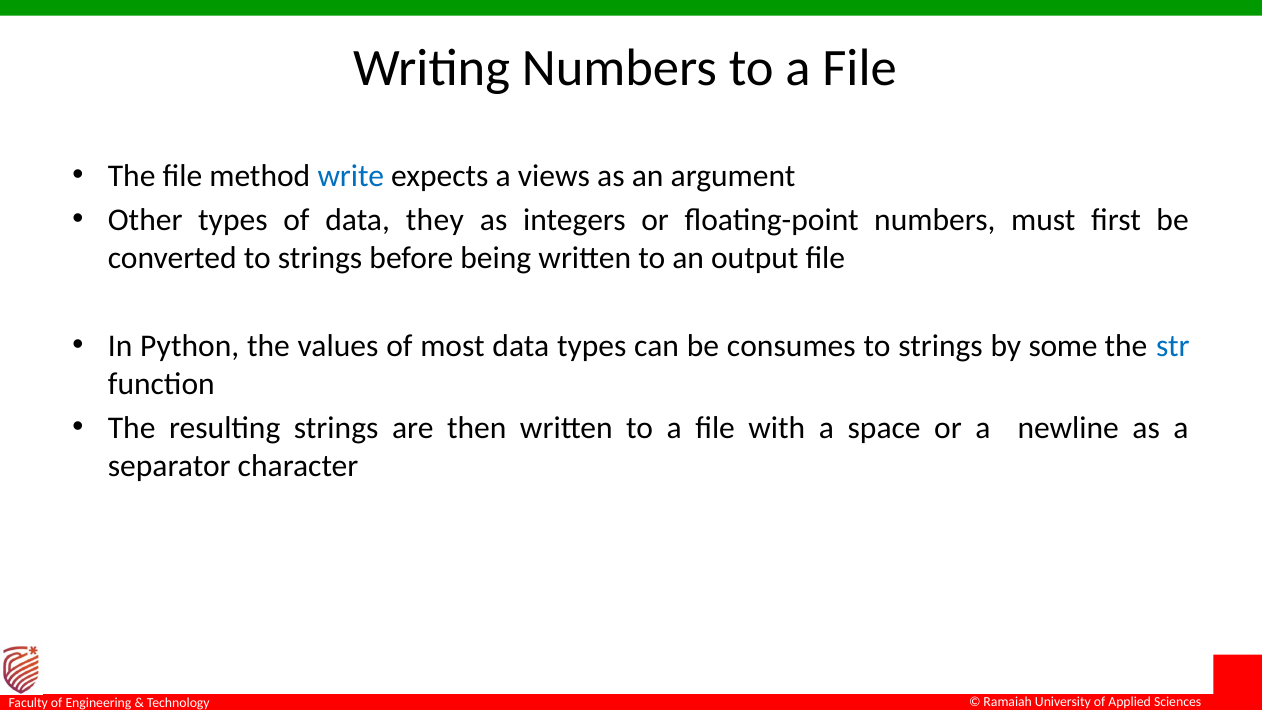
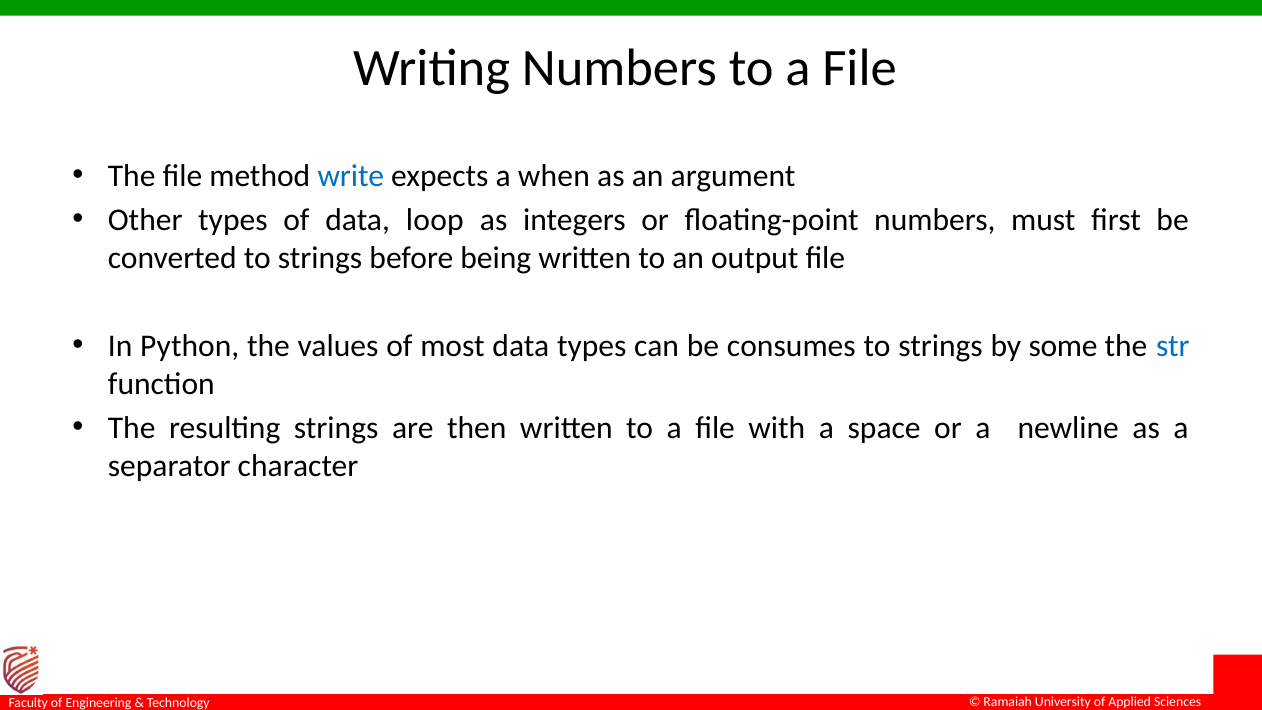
views: views -> when (554, 176)
they: they -> loop (435, 220)
